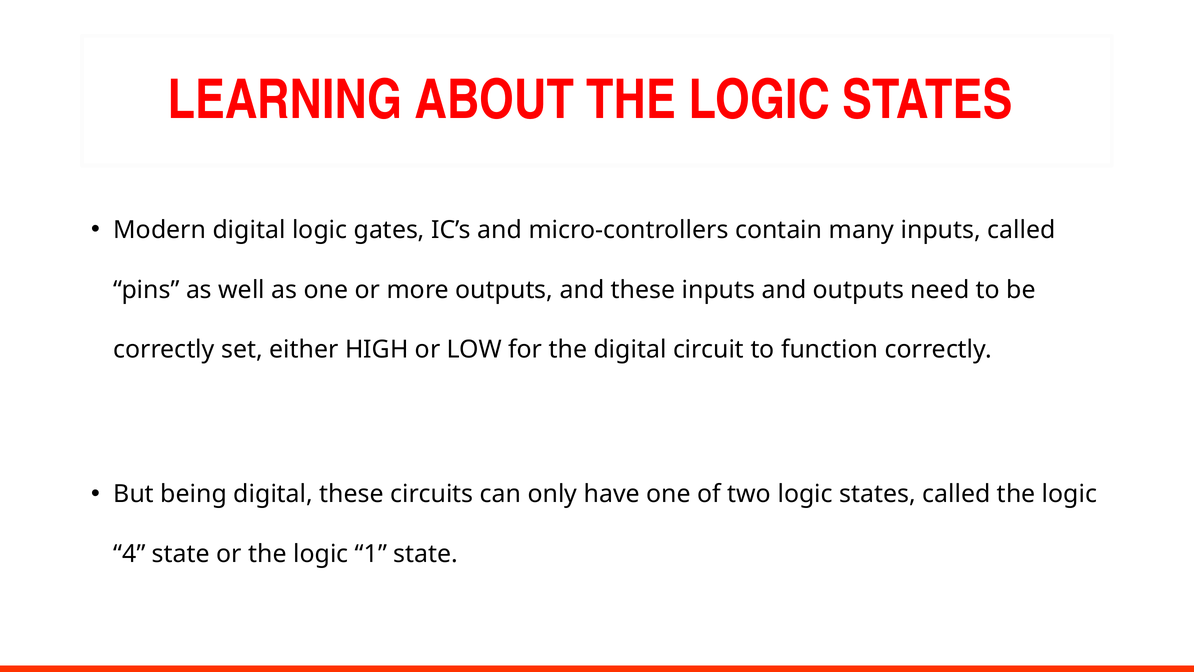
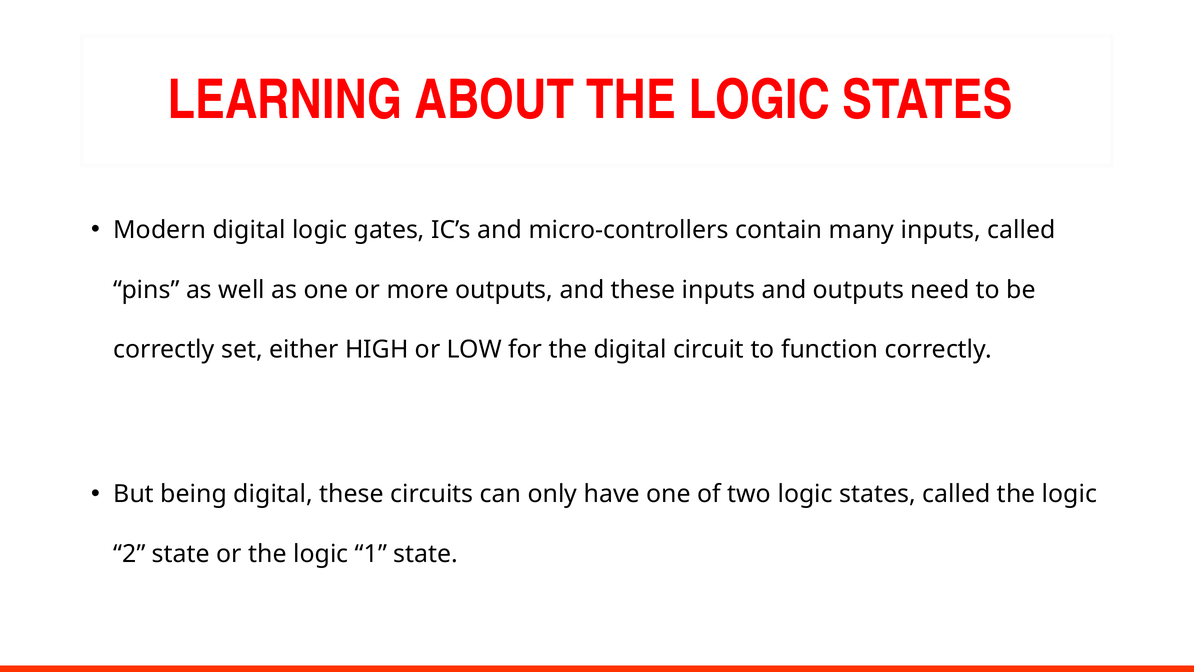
4: 4 -> 2 (129, 554)
